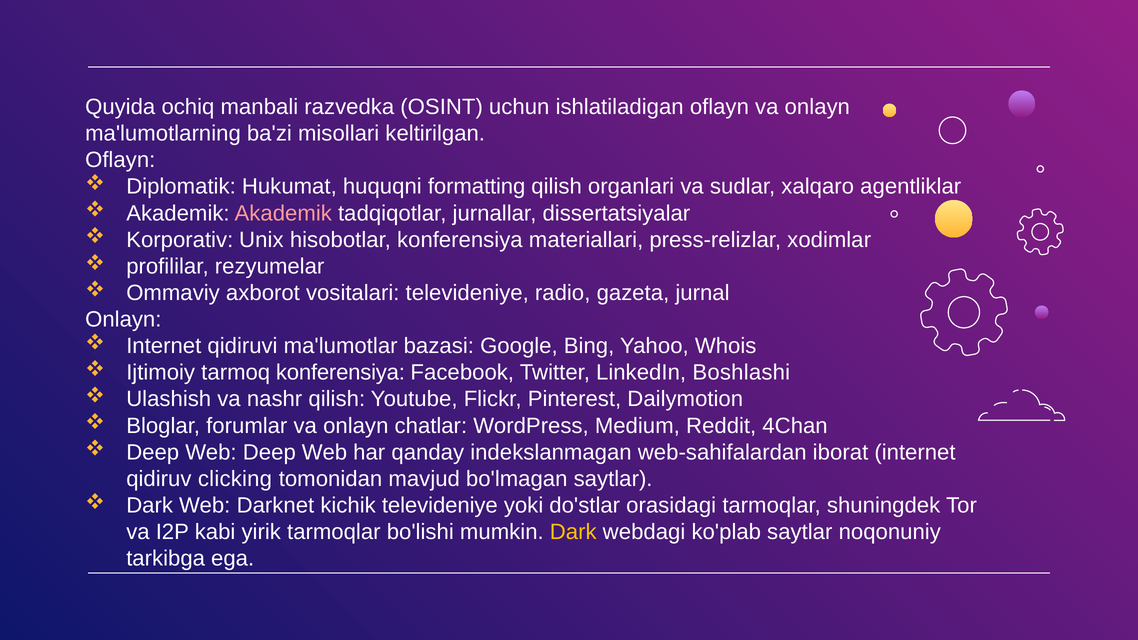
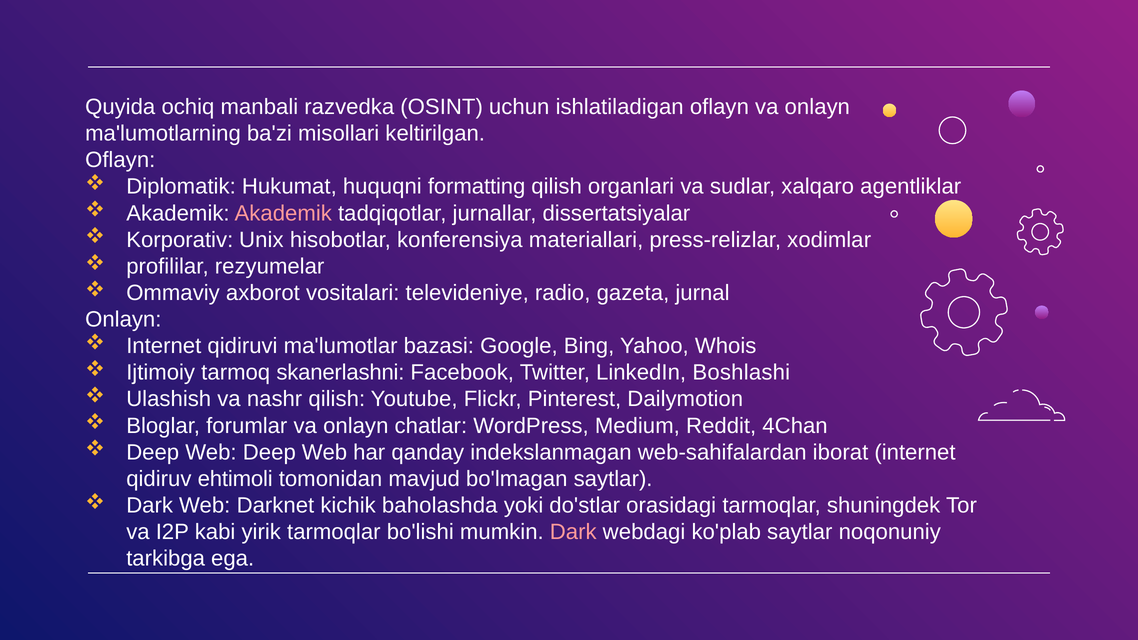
tarmoq konferensiya: konferensiya -> skanerlashni (340, 373)
clicking: clicking -> ehtimoli (235, 479)
kichik televideniye: televideniye -> baholashda (440, 506)
Dark colour: yellow -> pink (573, 532)
